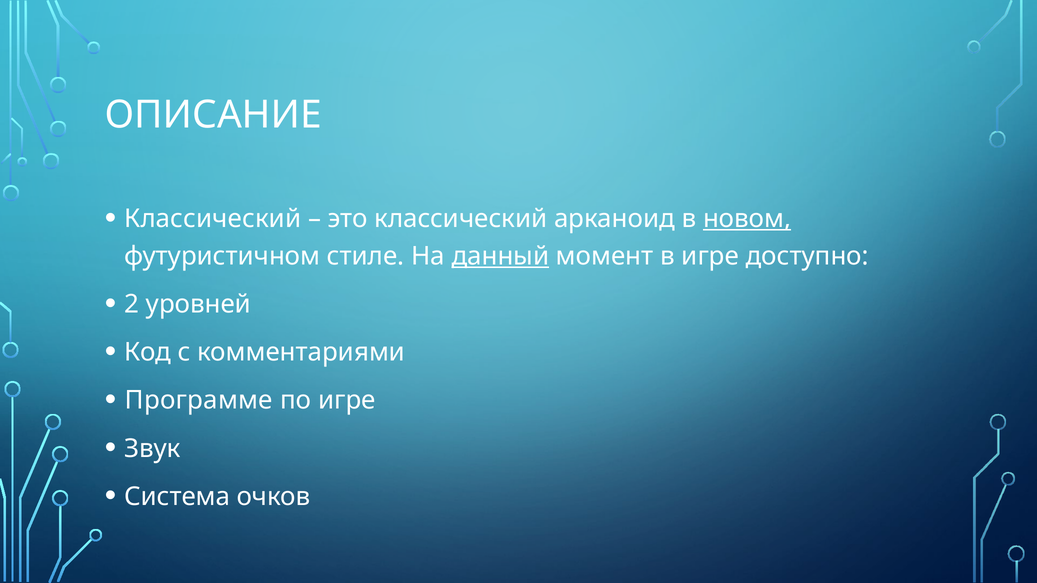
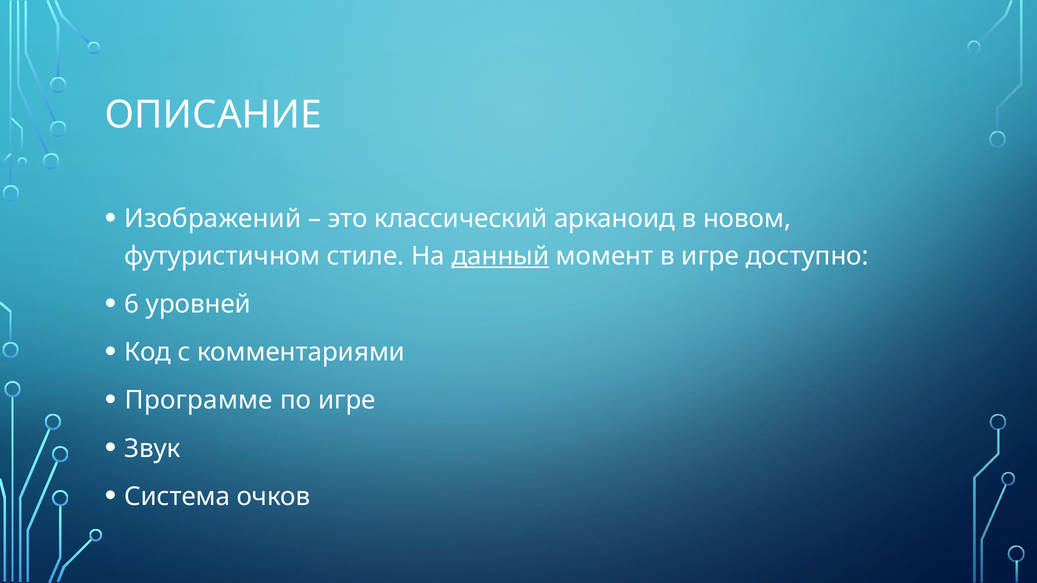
Классический: Классический -> Изображений (213, 219)
новом underline: present -> none (747, 219)
2: 2 -> 6 (132, 304)
